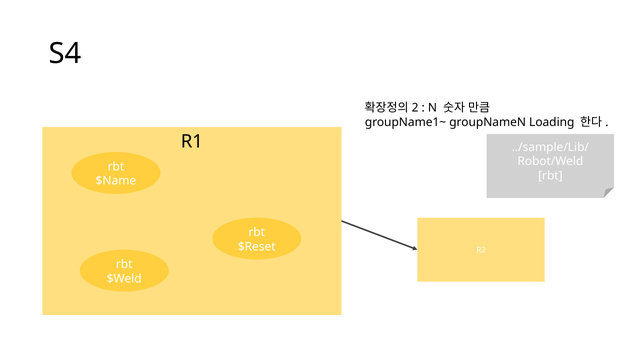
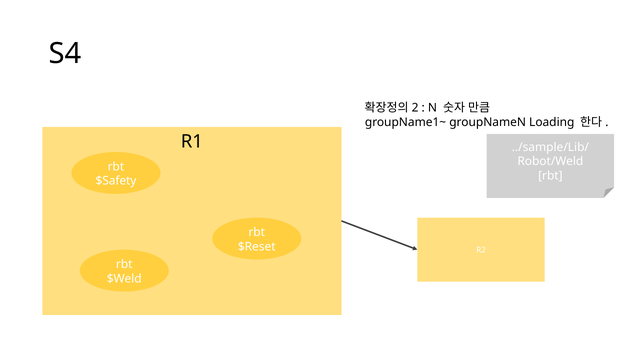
$Name: $Name -> $Safety (116, 181)
